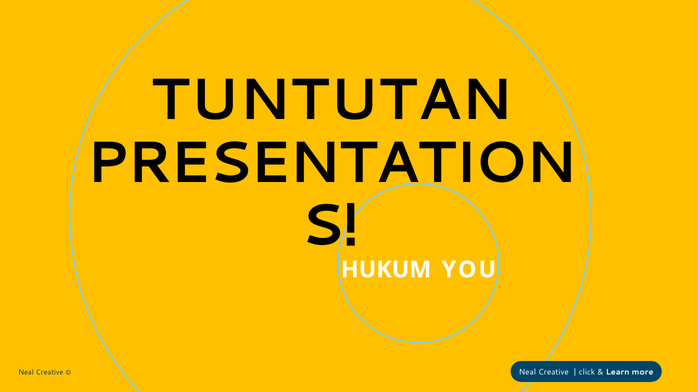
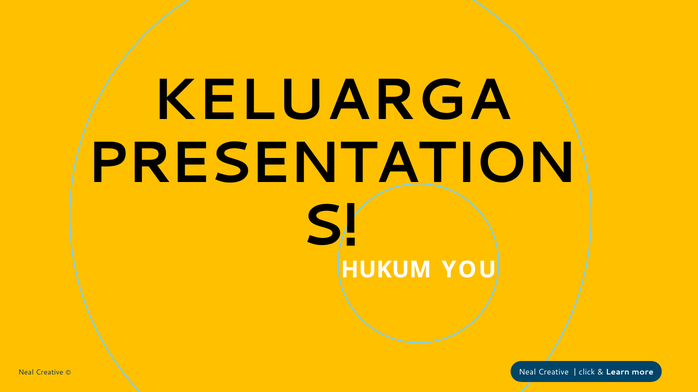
TUNTUTAN: TUNTUTAN -> KELUARGA (331, 100)
